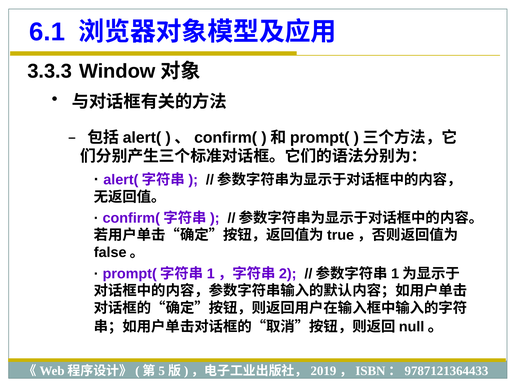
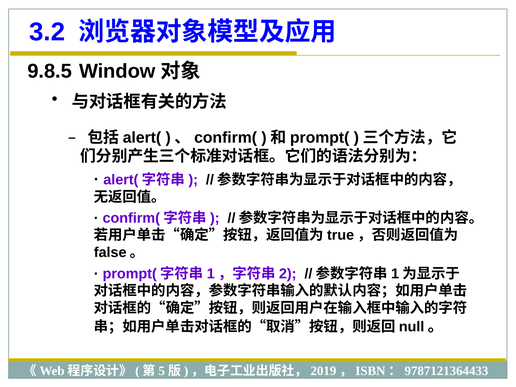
6.1: 6.1 -> 3.2 (47, 32)
3.3.3: 3.3.3 -> 9.8.5 (50, 71)
